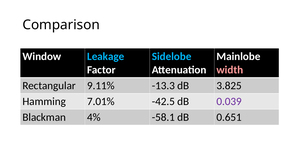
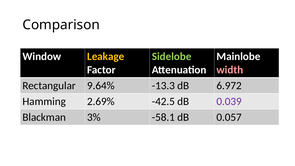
Leakage colour: light blue -> yellow (106, 56)
Sidelobe colour: light blue -> light green (172, 56)
9.11%: 9.11% -> 9.64% (101, 86)
3.825: 3.825 -> 6.972 (229, 86)
7.01%: 7.01% -> 2.69% (101, 101)
4%: 4% -> 3% (94, 117)
0.651: 0.651 -> 0.057 (229, 117)
